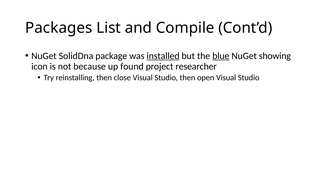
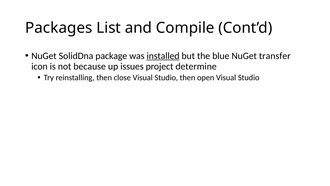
blue underline: present -> none (221, 56)
showing: showing -> transfer (275, 56)
found: found -> issues (132, 66)
researcher: researcher -> determine (196, 66)
